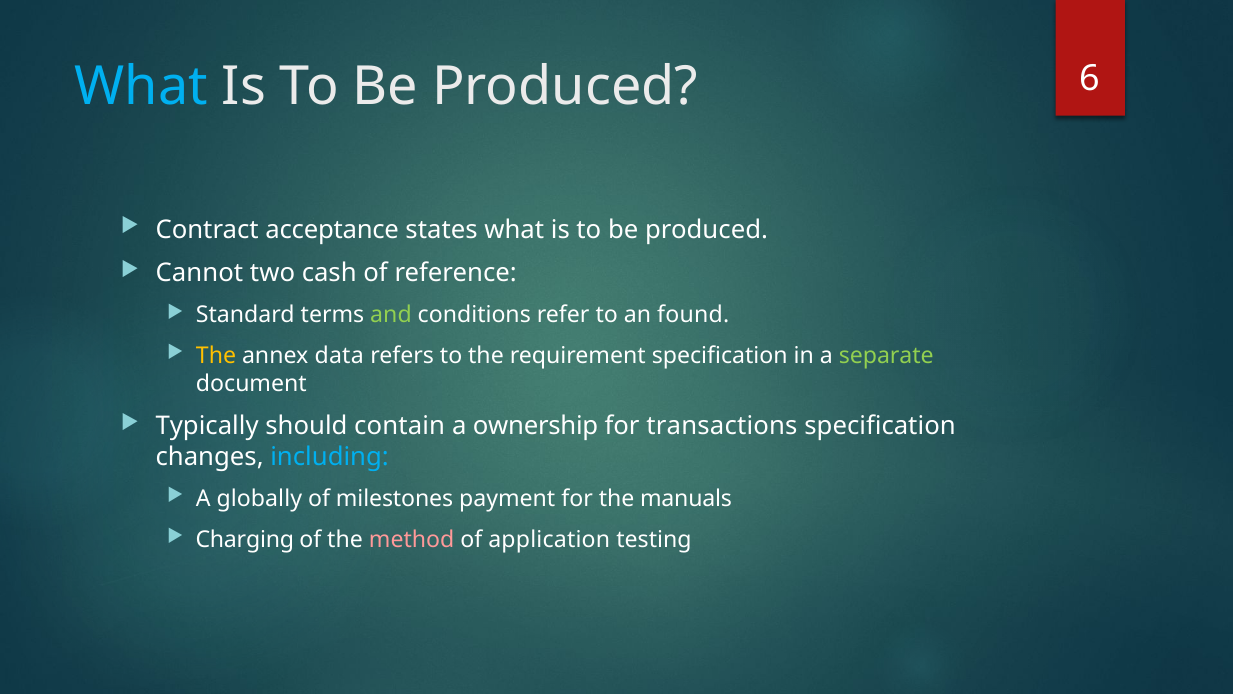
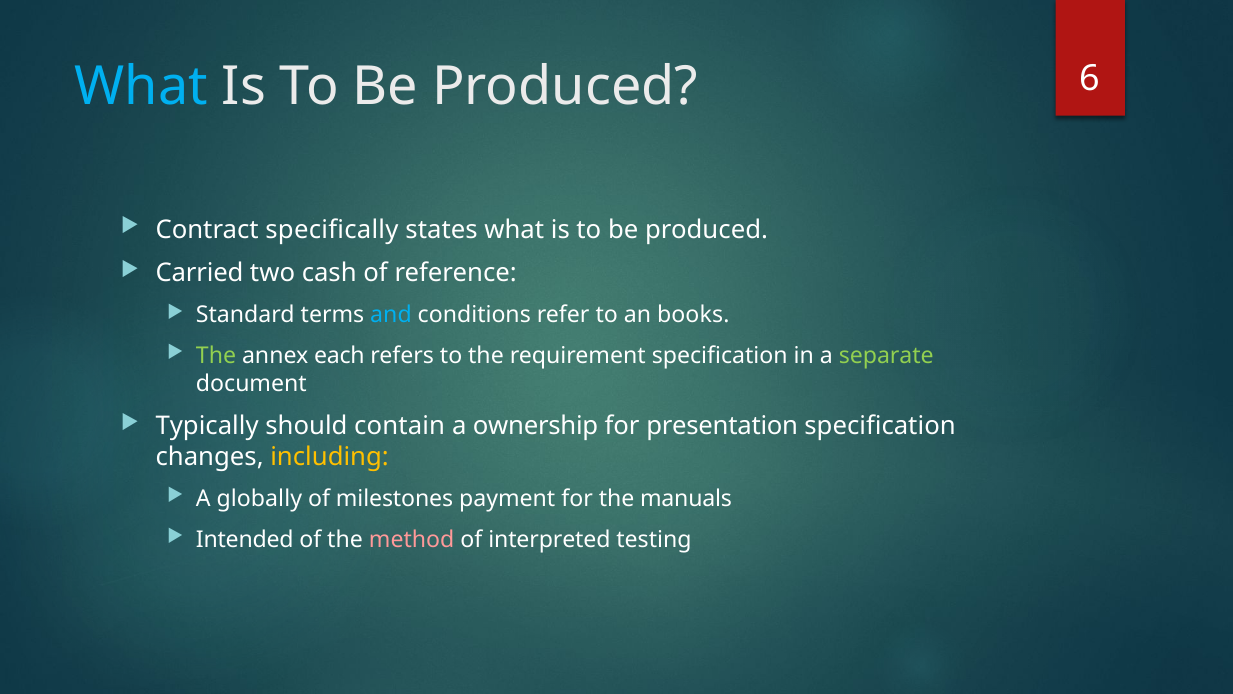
acceptance: acceptance -> specifically (332, 229)
Cannot: Cannot -> Carried (200, 273)
and colour: light green -> light blue (391, 315)
found: found -> books (693, 315)
The colour: yellow -> light green (216, 356)
data: data -> each (339, 356)
transactions: transactions -> presentation (722, 426)
including colour: light blue -> yellow (330, 457)
Charging: Charging -> Intended (245, 539)
application: application -> interpreted (549, 539)
